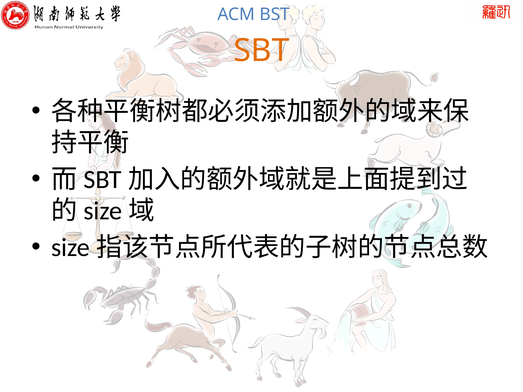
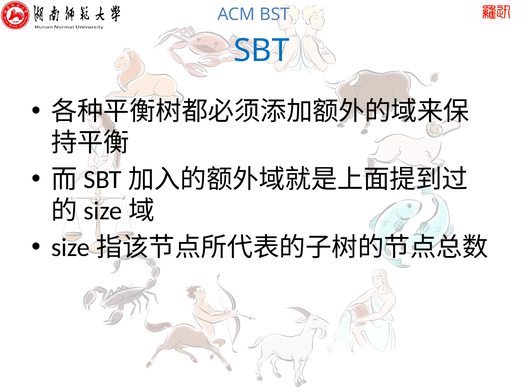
SBT colour: orange -> blue (261, 51)
